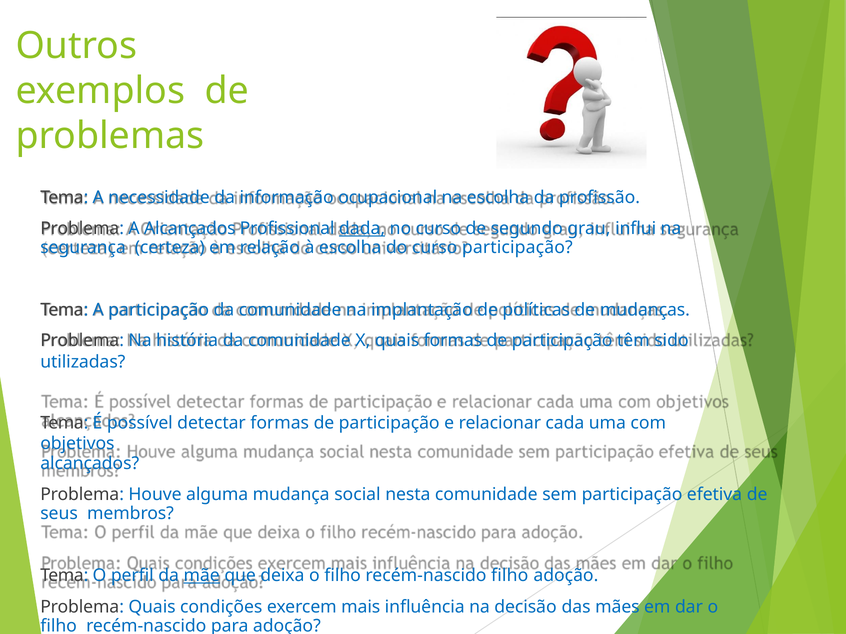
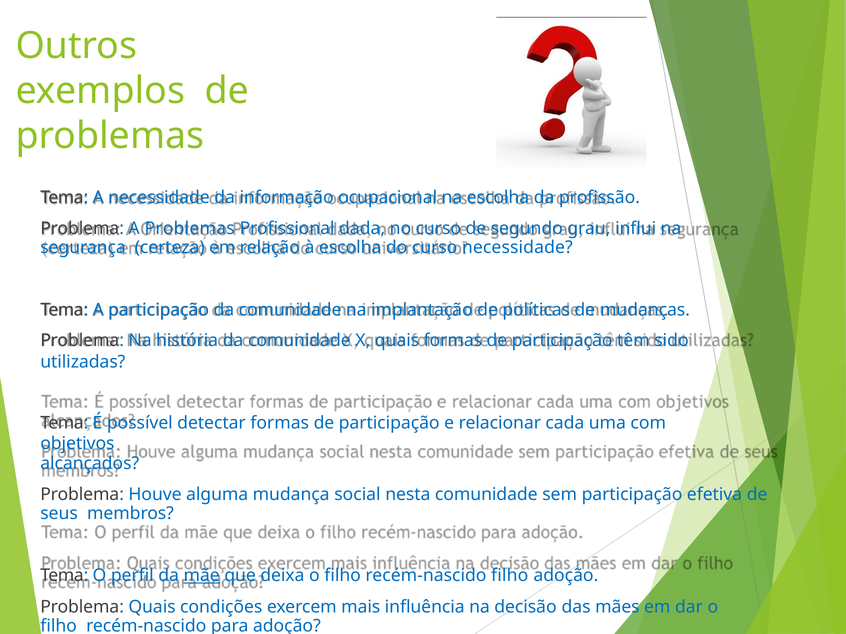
A Alcançados: Alcançados -> Problemas (190, 229)
dada underline: present -> none (362, 229)
curso participação: participação -> necessidade (517, 248)
